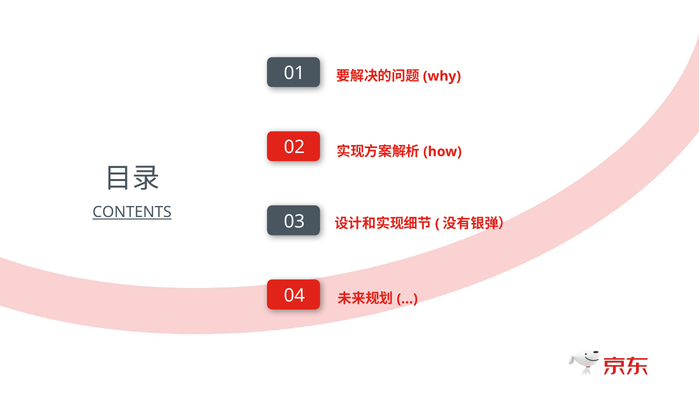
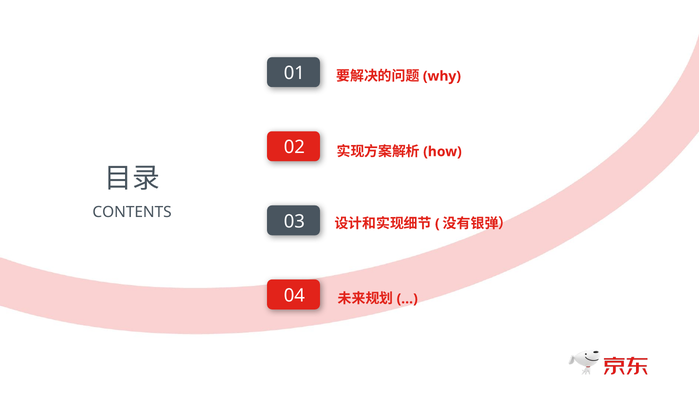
CONTENTS underline: present -> none (132, 212)
